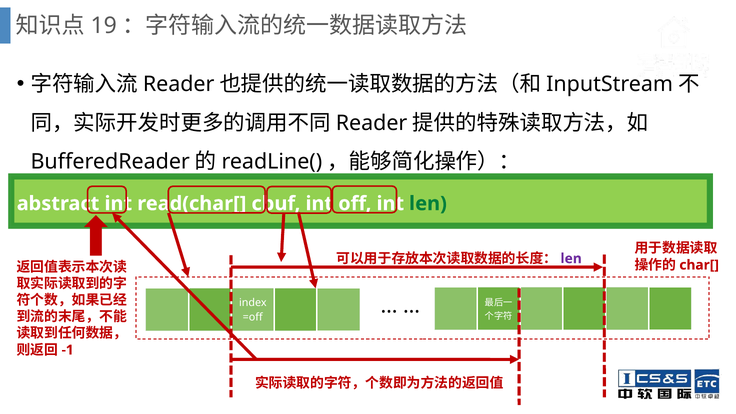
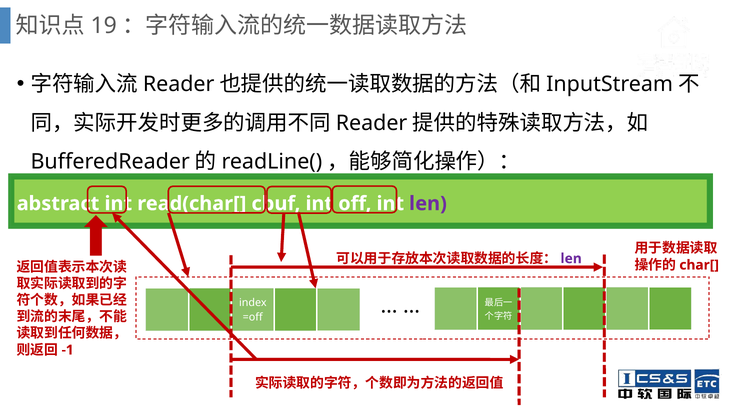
len colour: green -> purple (428, 204)
